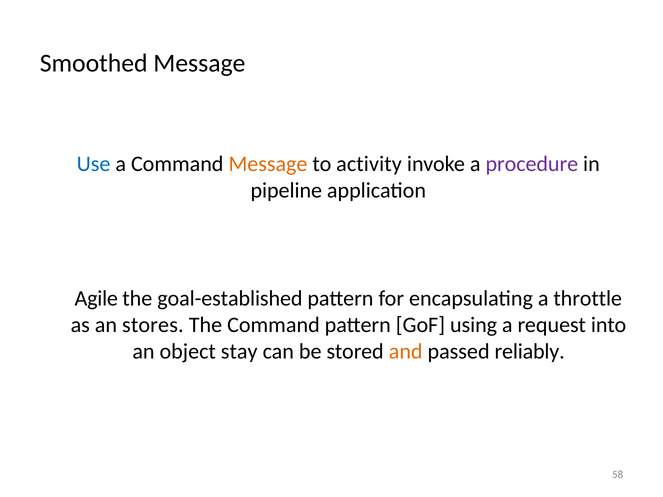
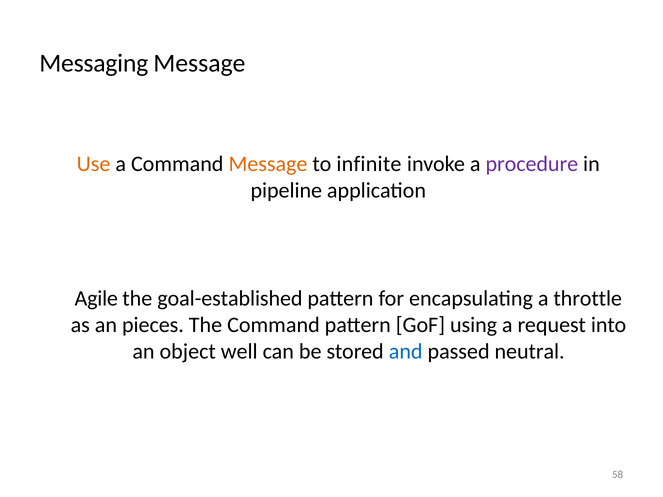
Smoothed: Smoothed -> Messaging (94, 63)
Use colour: blue -> orange (94, 164)
activity: activity -> infinite (369, 164)
stores: stores -> pieces (153, 325)
stay: stay -> well (239, 352)
and colour: orange -> blue (406, 352)
reliably: reliably -> neutral (530, 352)
